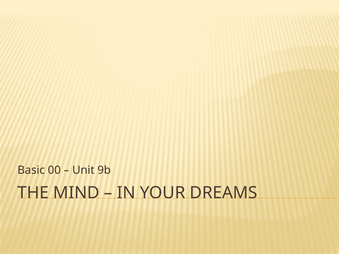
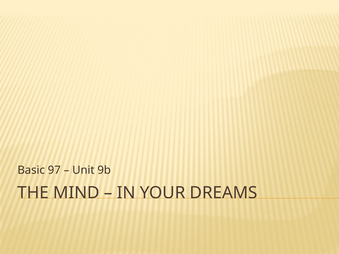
00: 00 -> 97 (54, 170)
